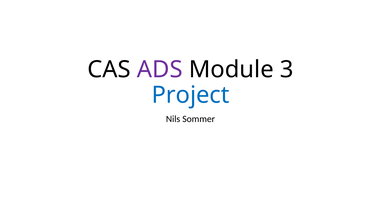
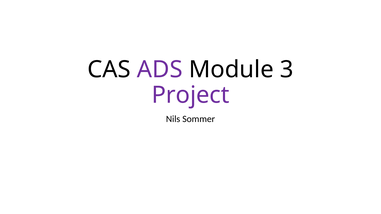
Project colour: blue -> purple (191, 95)
